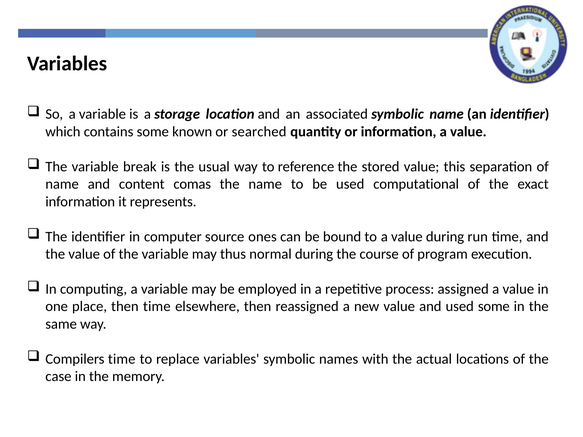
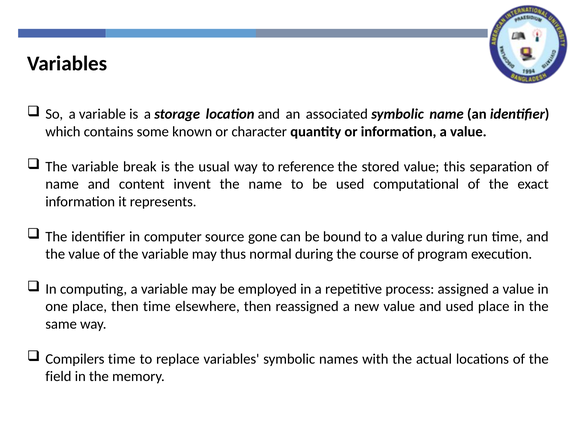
searched: searched -> character (259, 132)
comas: comas -> invent (192, 184)
ones: ones -> gone (263, 237)
used some: some -> place (494, 307)
case: case -> field (58, 377)
